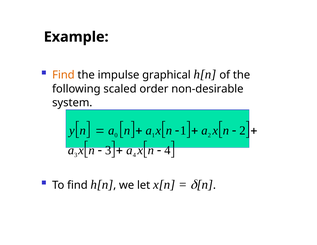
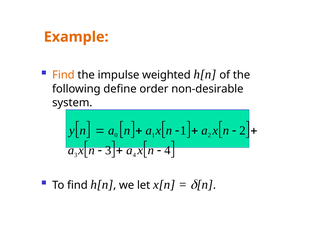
Example colour: black -> orange (76, 37)
graphical: graphical -> weighted (166, 75)
scaled: scaled -> define (120, 89)
